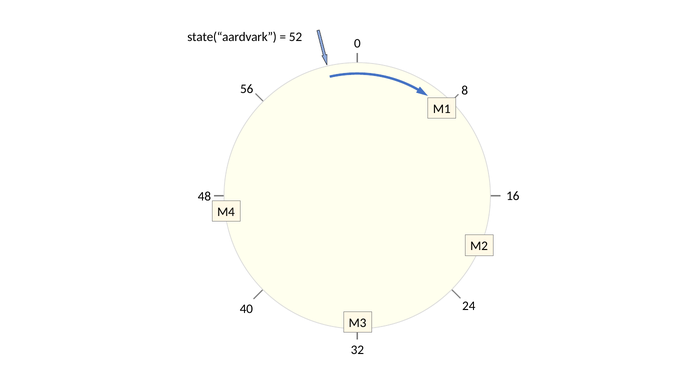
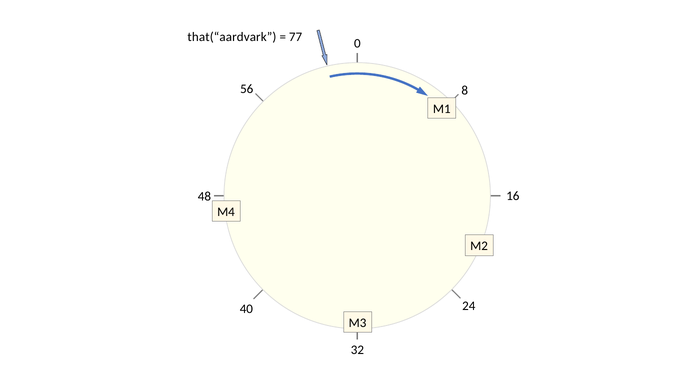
state(“aardvark: state(“aardvark -> that(“aardvark (232, 37)
52: 52 -> 77 (296, 37)
